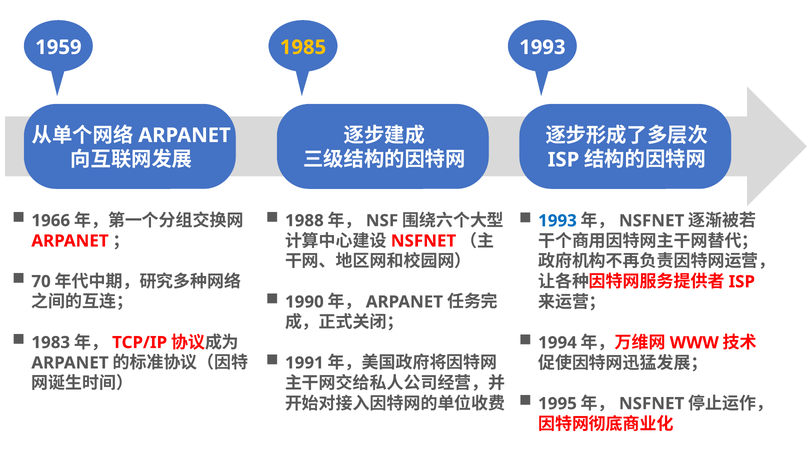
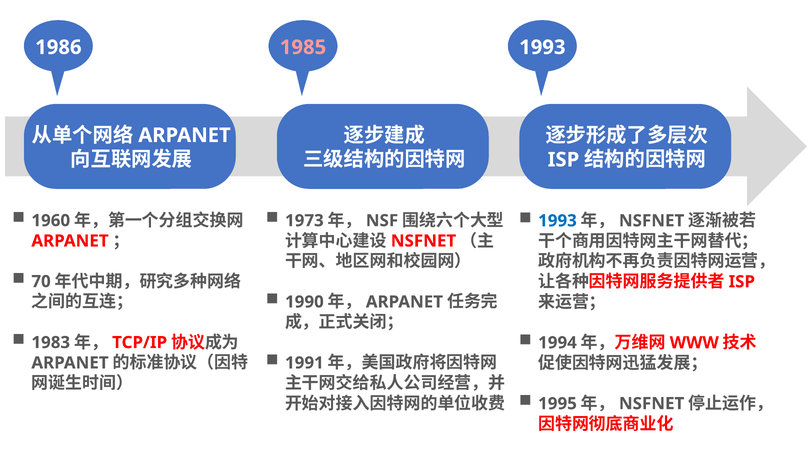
1959: 1959 -> 1986 (58, 47)
1985 colour: yellow -> pink (303, 47)
1966: 1966 -> 1960 (51, 220)
1988: 1988 -> 1973 (304, 221)
